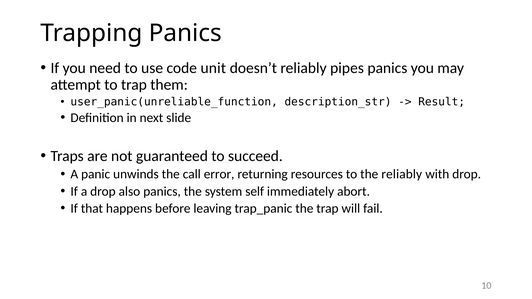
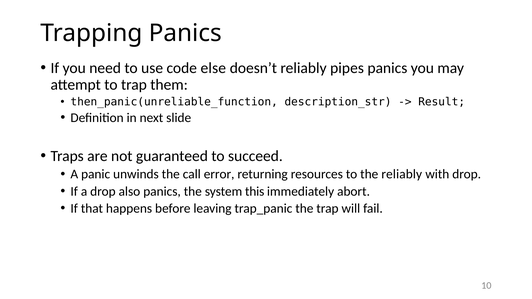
unit: unit -> else (213, 68)
user_panic(unreliable_function: user_panic(unreliable_function -> then_panic(unreliable_function (174, 102)
self: self -> this (255, 191)
